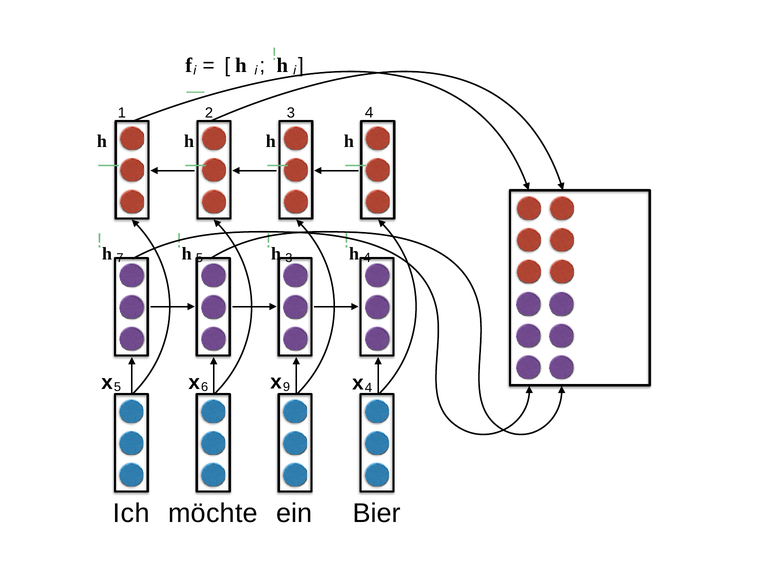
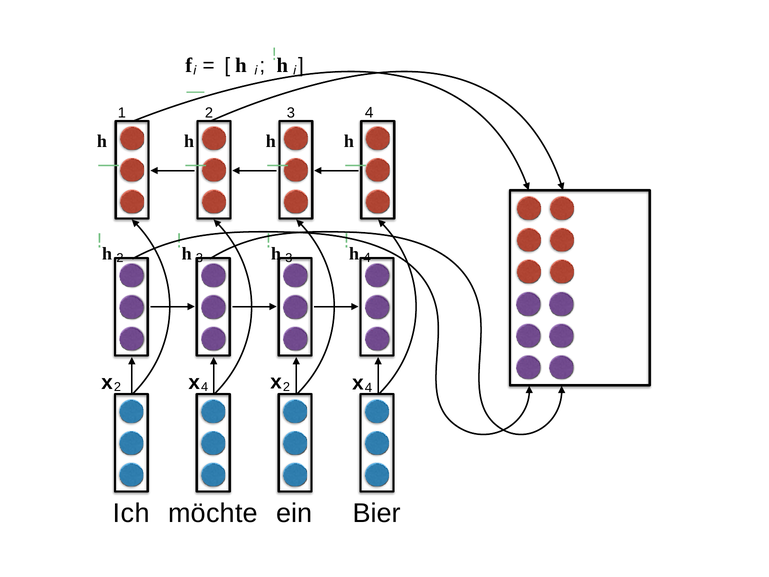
7: 7 -> 2 (120, 258)
5: 5 -> 3 (200, 258)
5: 5 -> 2 (118, 387)
6: 6 -> 4 (205, 387)
9: 9 -> 2 (287, 387)
